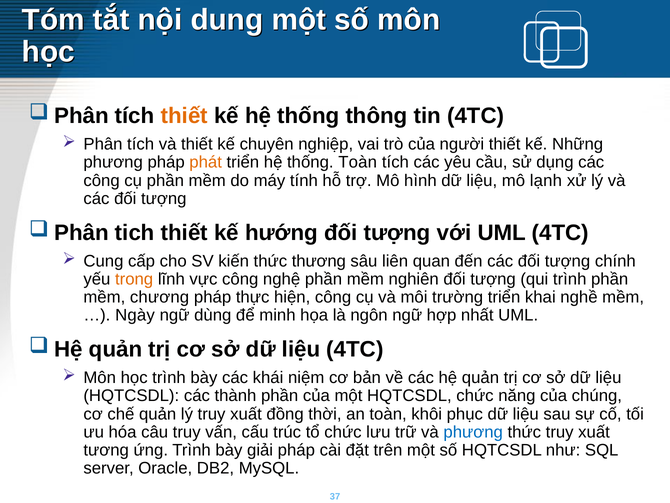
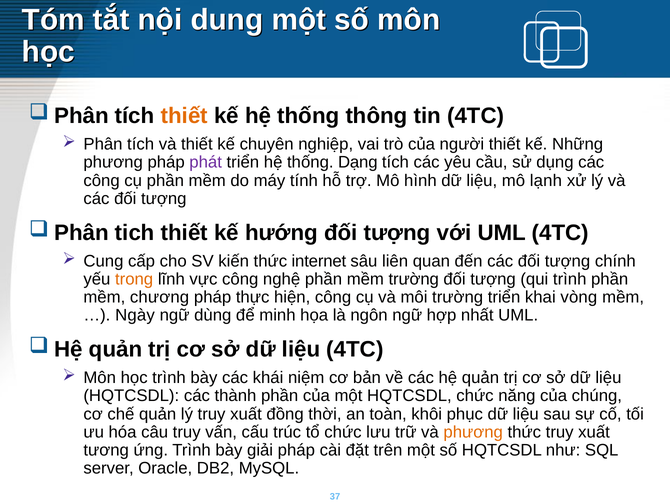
phát colour: orange -> purple (206, 162)
thống Toàn: Toàn -> Dạng (358, 162)
thương: thương -> internet (319, 261)
mềm nghiên: nghiên -> trường (414, 279)
nghề: nghề -> vòng (579, 297)
phương colour: blue -> orange (473, 432)
